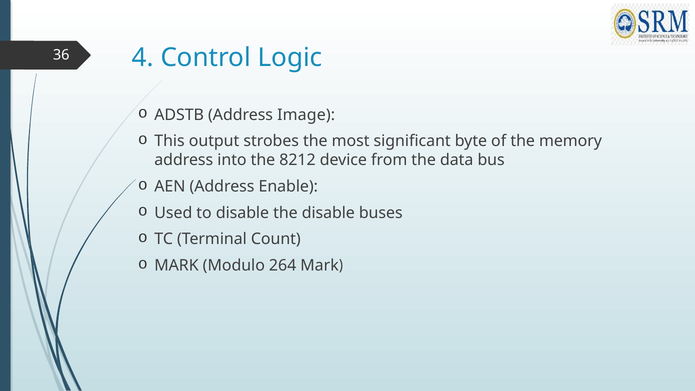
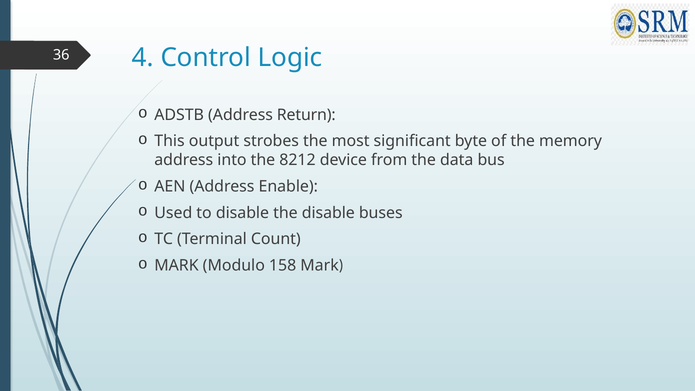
Image: Image -> Return (306, 115)
264: 264 -> 158 (283, 266)
